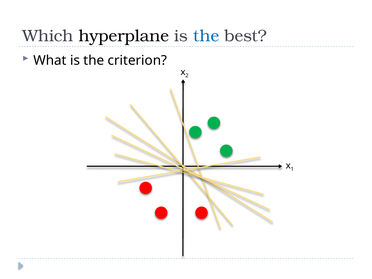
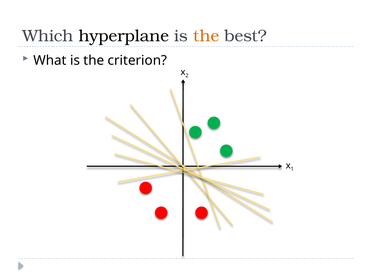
the colour: blue -> orange (206, 36)
